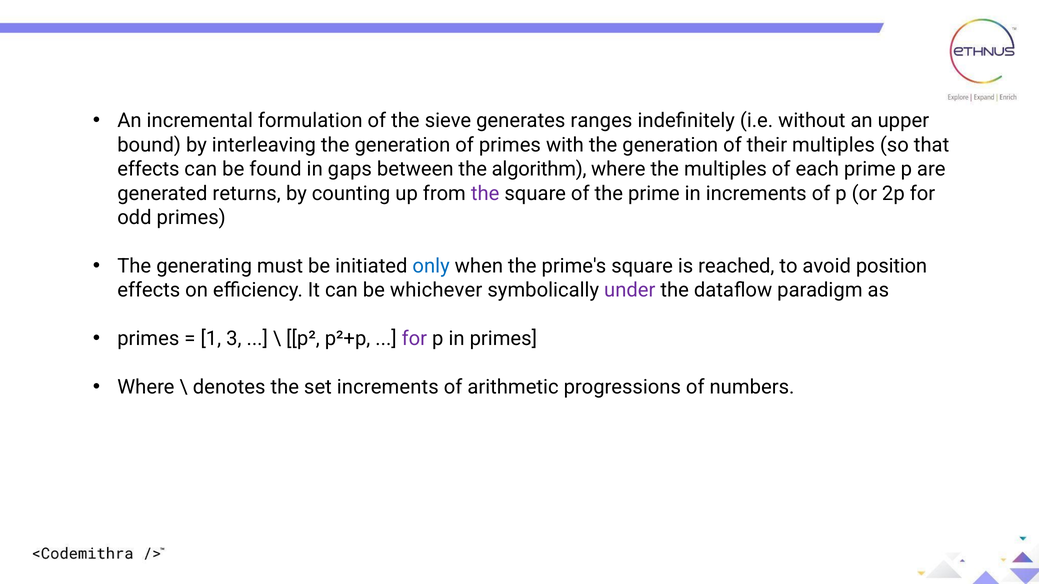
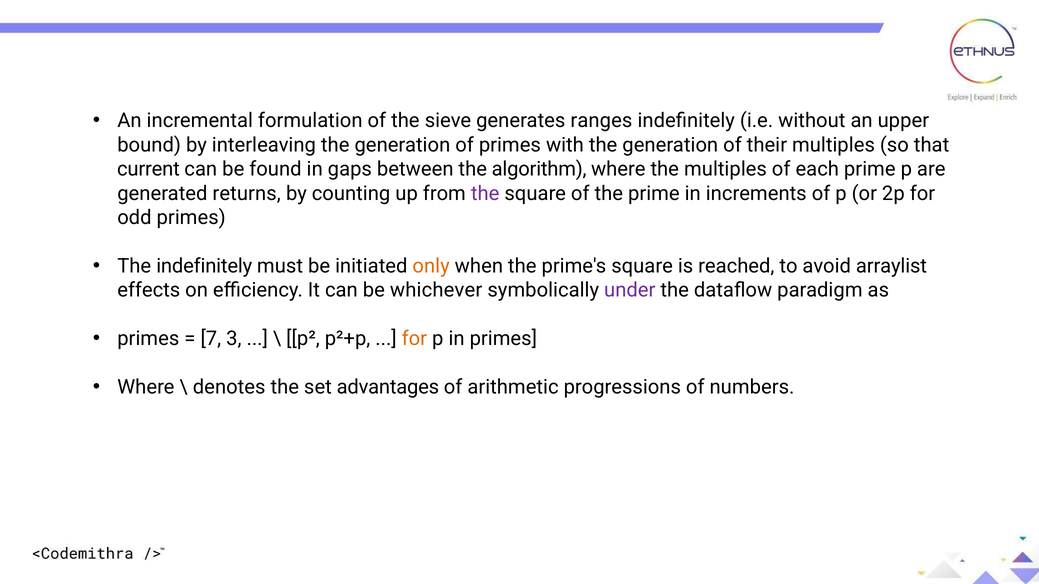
effects: effects -> current (148, 169)
The generating: generating -> indefinitely (204, 266)
only colour: blue -> orange (431, 266)
position: position -> arraylist (891, 266)
1: 1 -> 7 (211, 339)
for colour: purple -> orange (414, 339)
set increments: increments -> advantages (388, 388)
